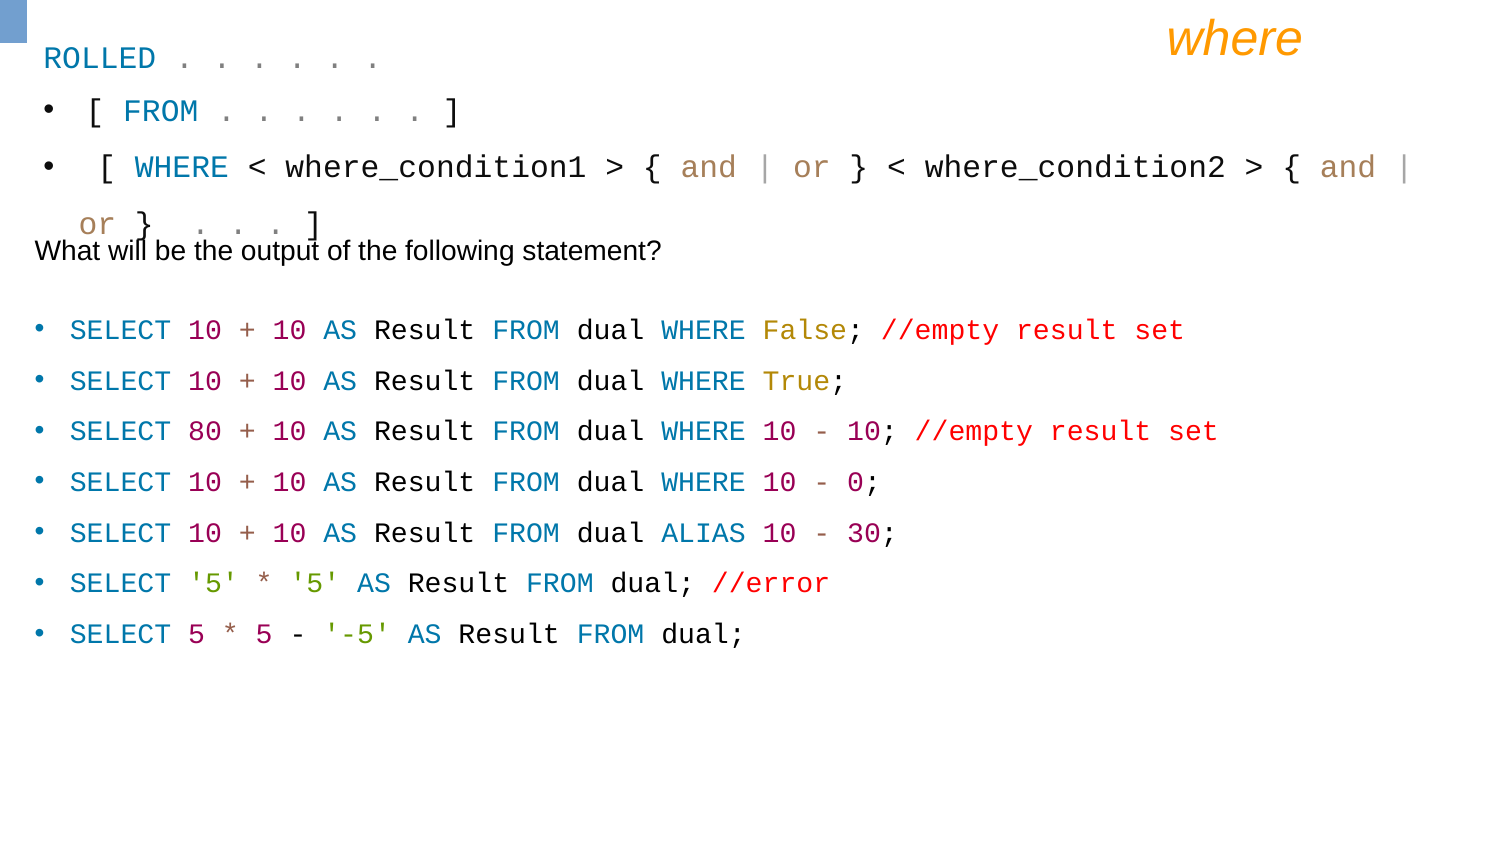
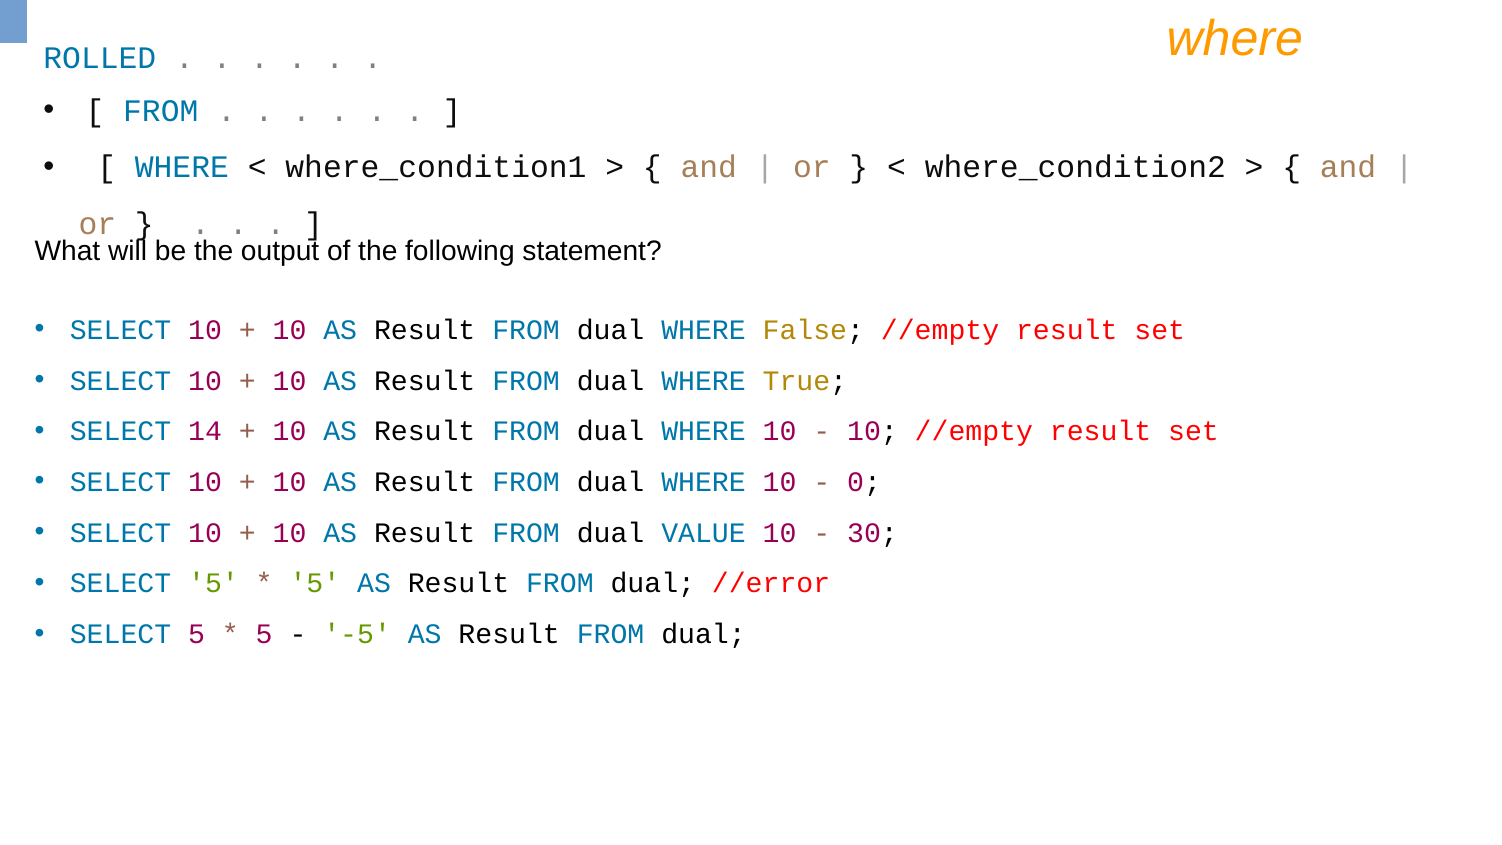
80: 80 -> 14 (205, 431)
ALIAS: ALIAS -> VALUE (704, 533)
